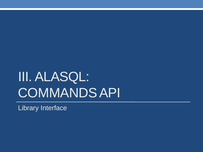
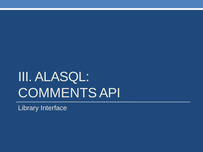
COMMANDS: COMMANDS -> COMMENTS (58, 93)
